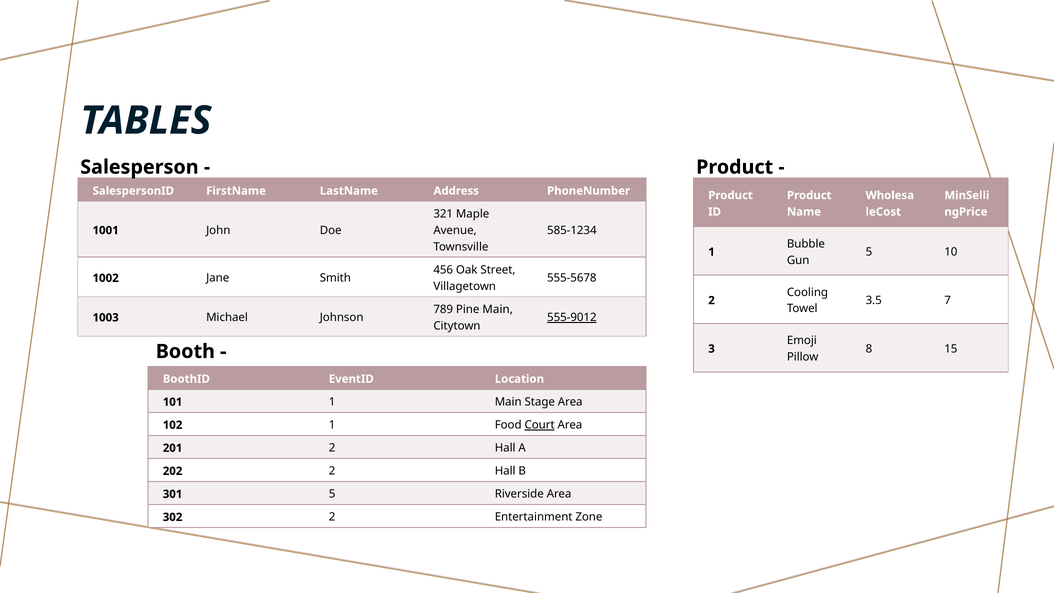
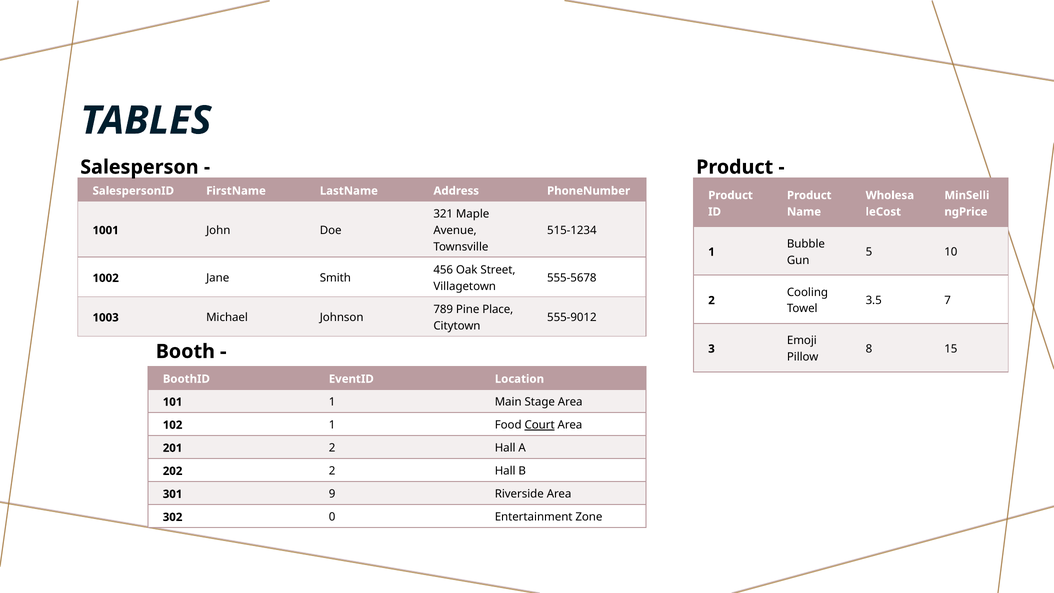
585-1234: 585-1234 -> 515-1234 (572, 230)
Pine Main: Main -> Place (498, 309)
555-9012 underline: present -> none (572, 318)
301 5: 5 -> 9 (332, 494)
302 2: 2 -> 0 (332, 517)
